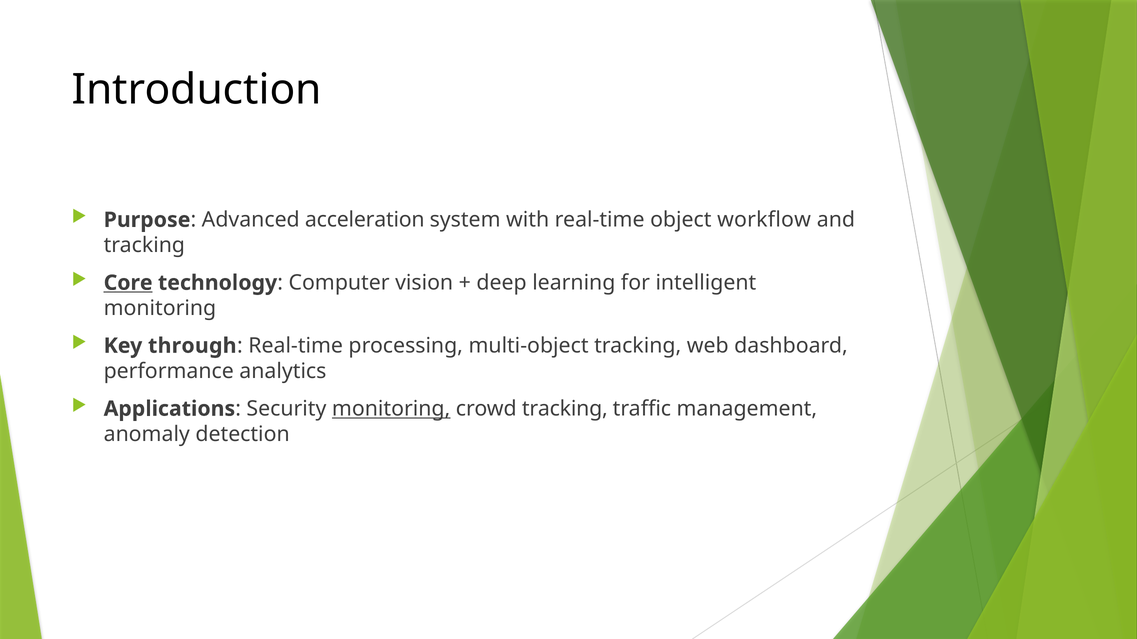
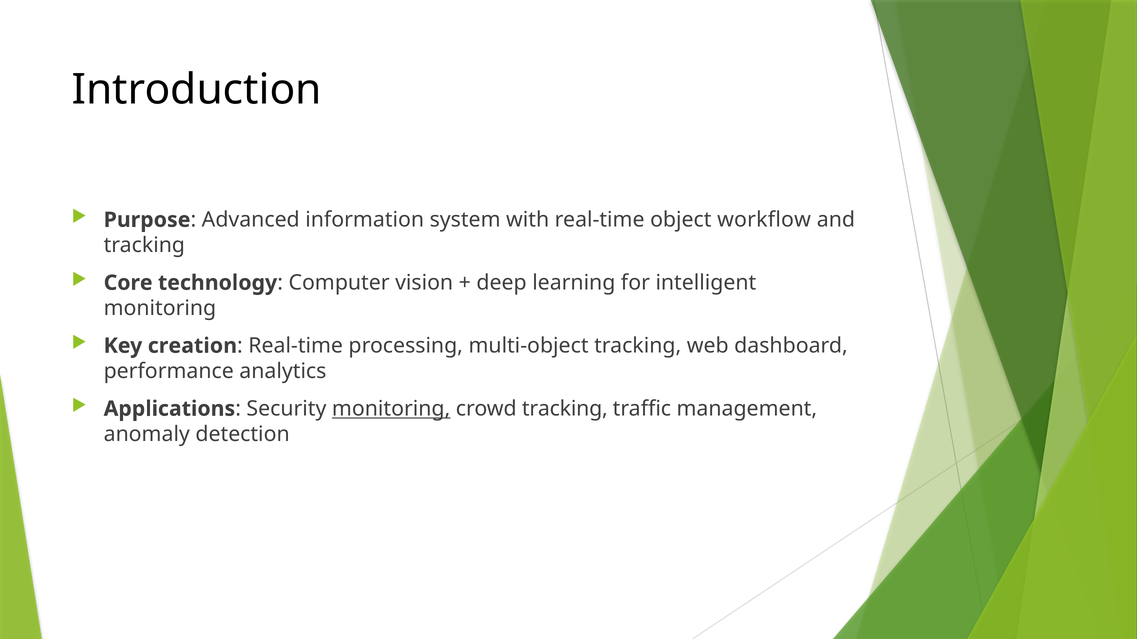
acceleration: acceleration -> information (365, 220)
Core underline: present -> none (128, 283)
through: through -> creation (192, 346)
